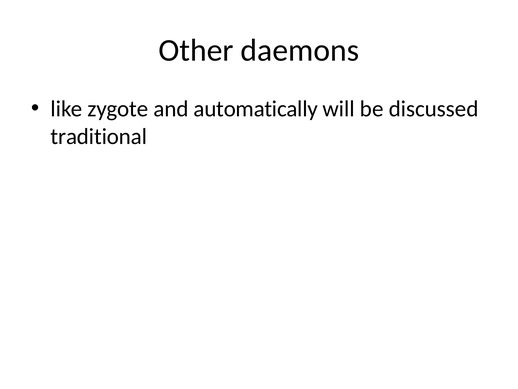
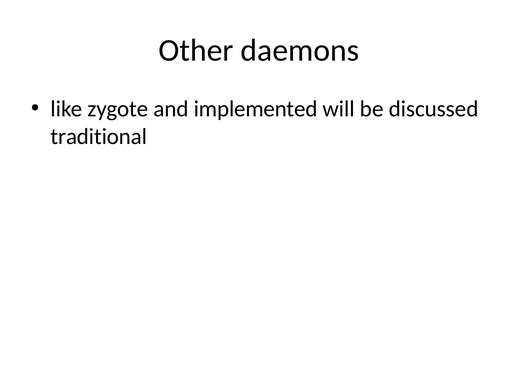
automatically: automatically -> implemented (256, 109)
